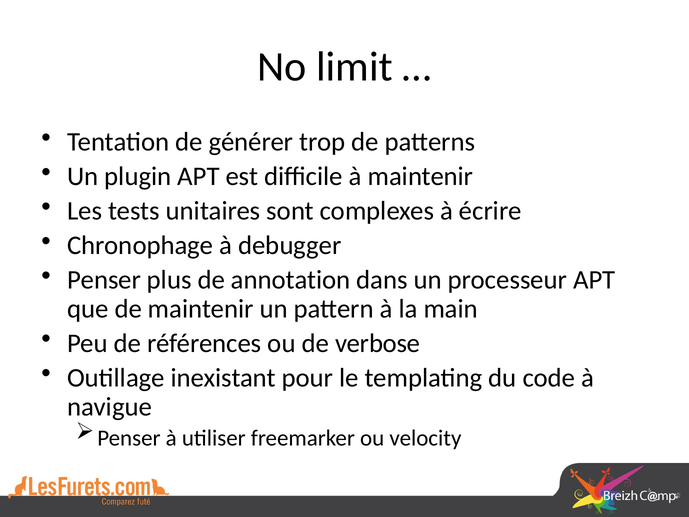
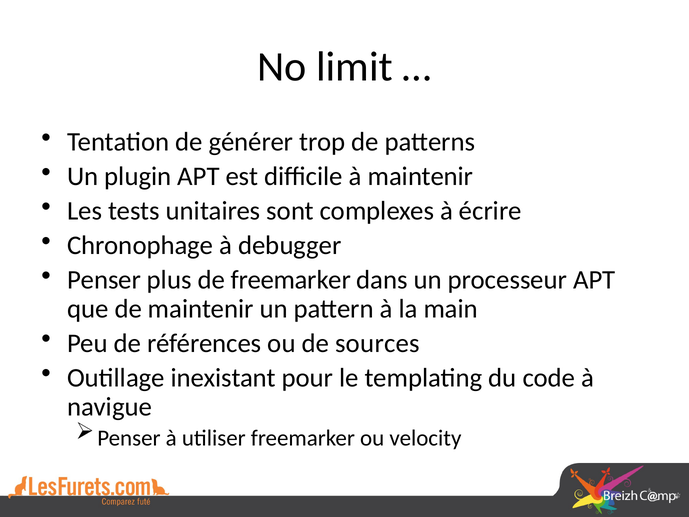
de annotation: annotation -> freemarker (291, 280)
verbose: verbose -> sources (377, 343)
